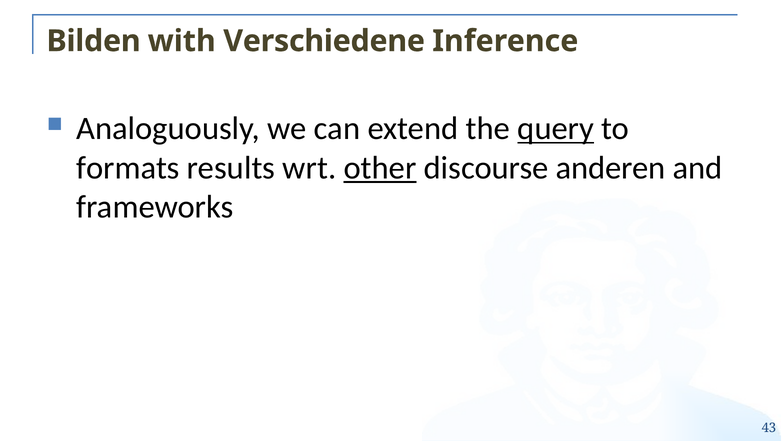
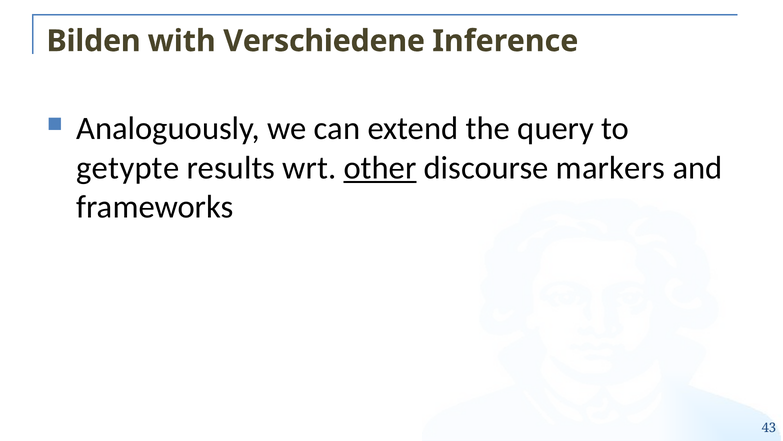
query underline: present -> none (556, 129)
formats: formats -> getypte (128, 168)
anderen: anderen -> markers (610, 168)
